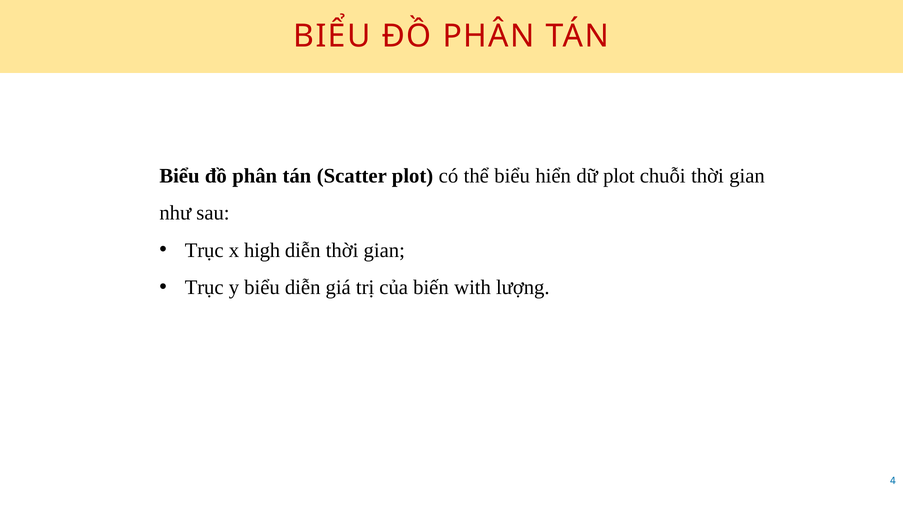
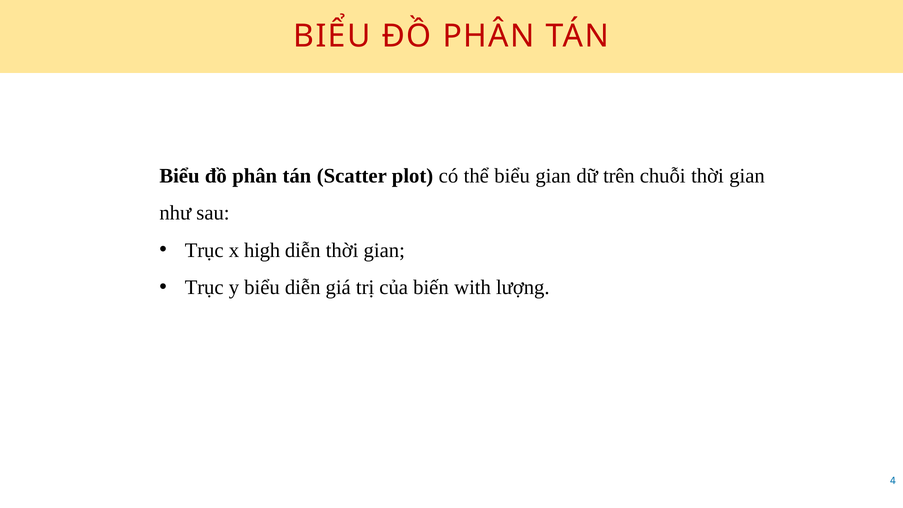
biểu hiển: hiển -> gian (553, 176)
dữ plot: plot -> trên (619, 176)
